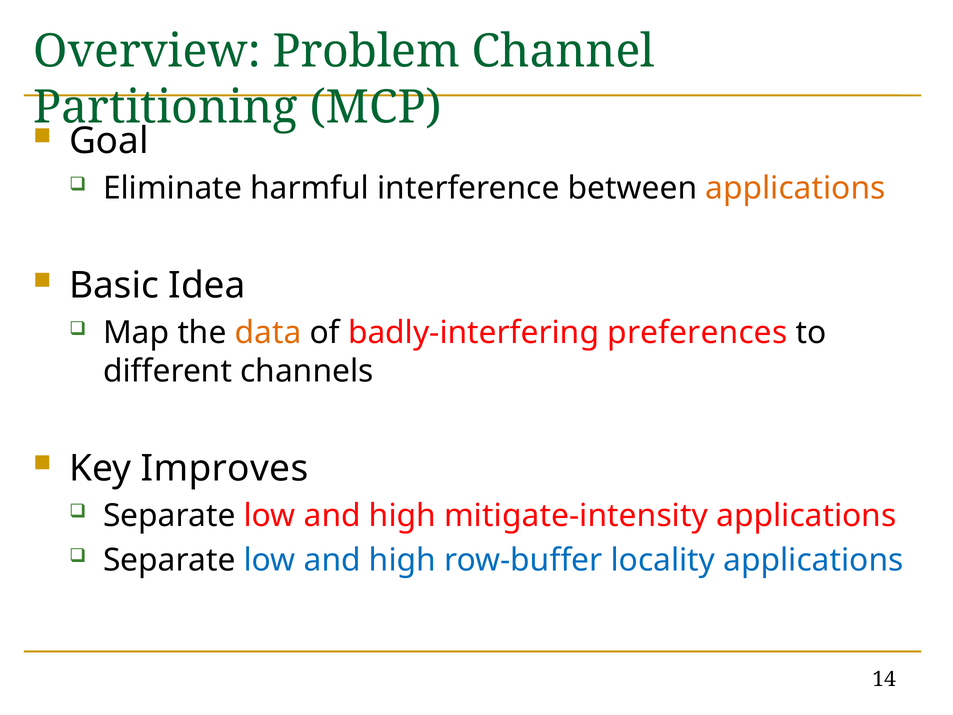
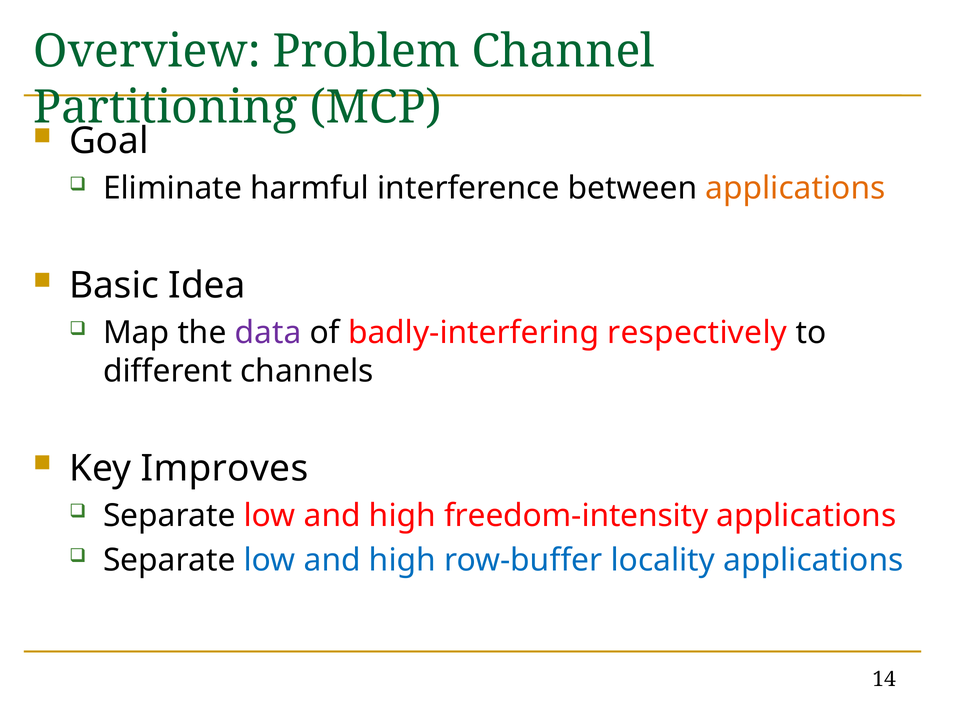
data colour: orange -> purple (268, 333)
preferences: preferences -> respectively (697, 333)
mitigate-intensity: mitigate-intensity -> freedom-intensity (576, 516)
